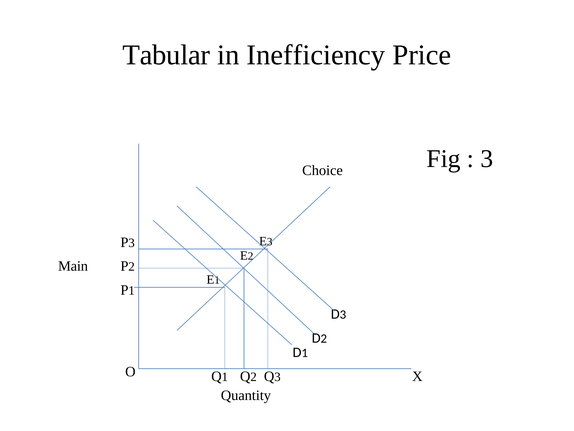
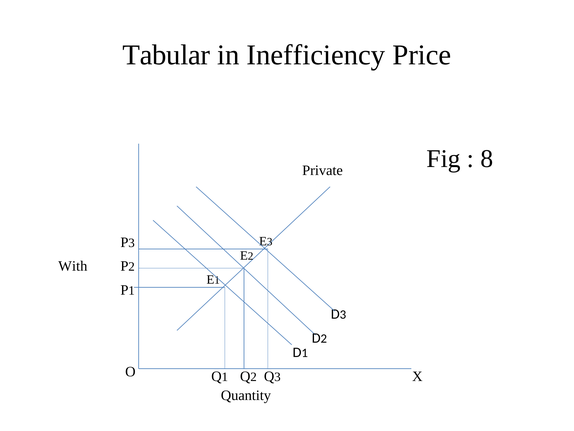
Choice: Choice -> Private (323, 170)
3: 3 -> 8 (487, 159)
Main: Main -> With (73, 266)
